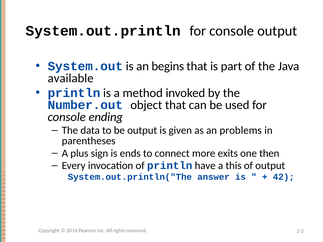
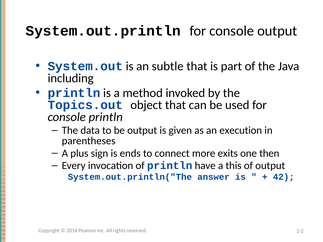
begins: begins -> subtle (168, 66)
available: available -> including (71, 78)
Number.out: Number.out -> Topics.out (85, 105)
console ending: ending -> println (106, 117)
problems: problems -> execution (241, 131)
